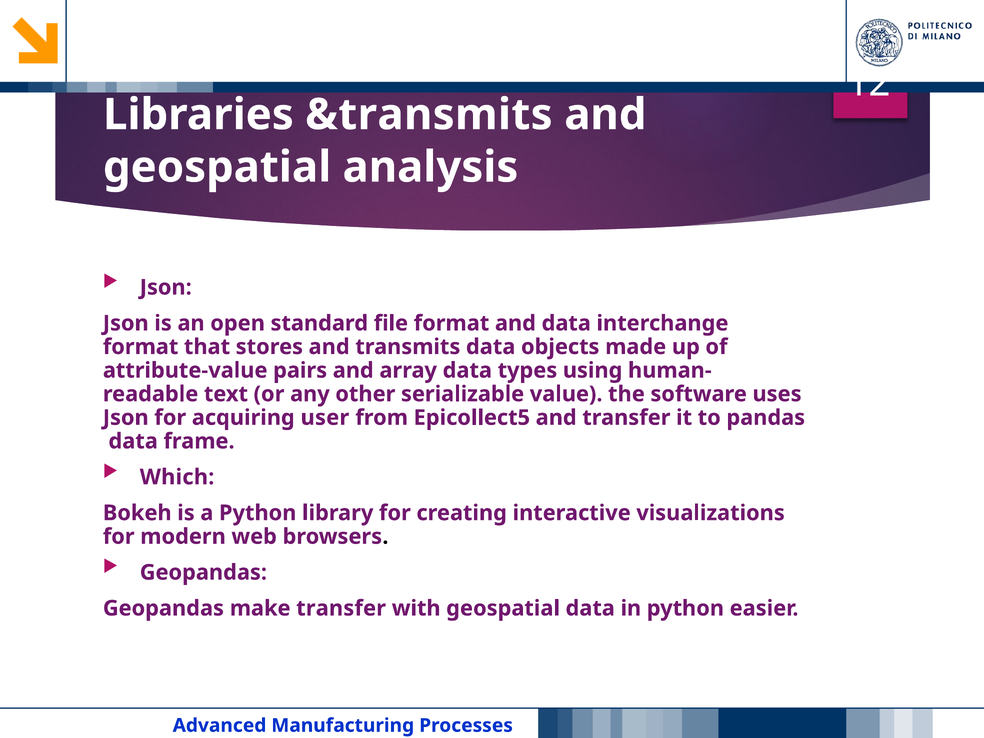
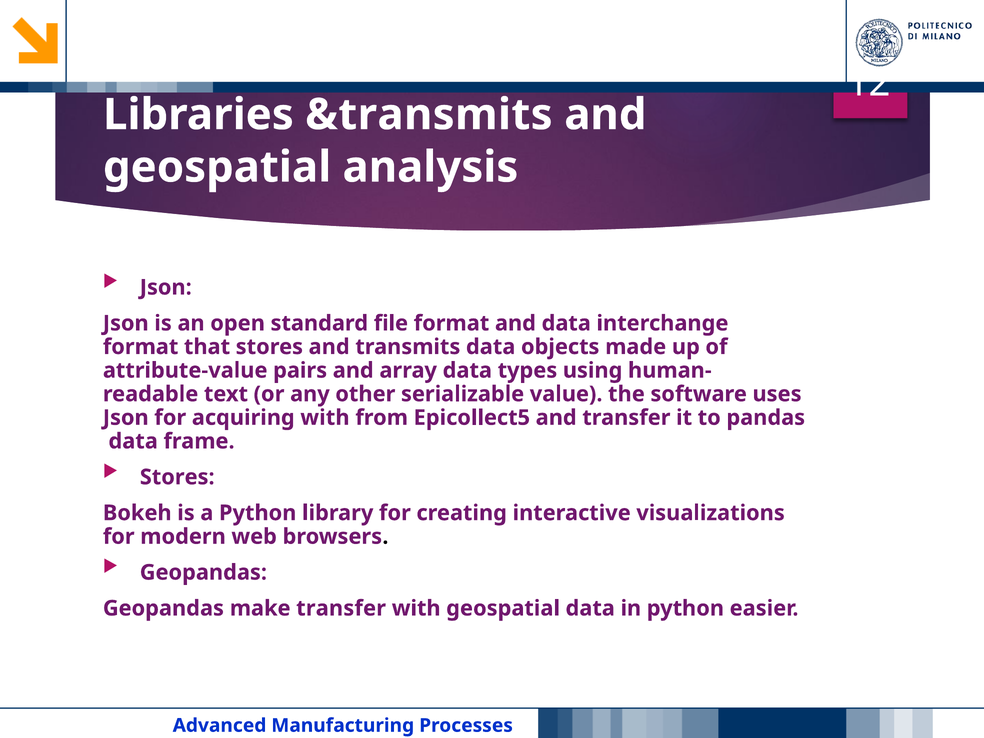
acquiring user: user -> with (325, 418)
Which: Which -> Stores (177, 477)
